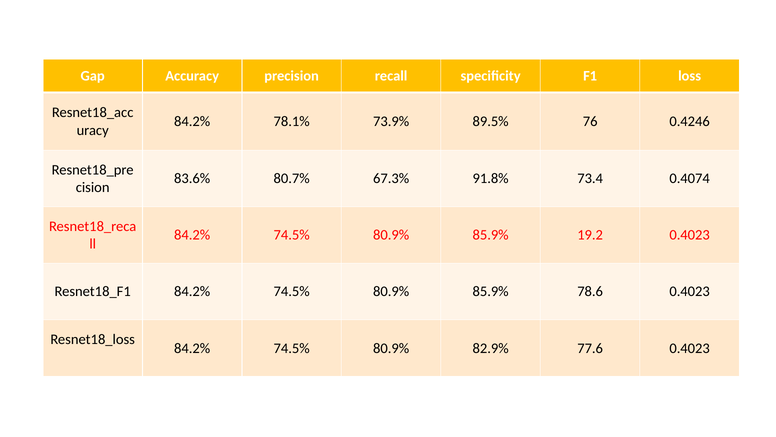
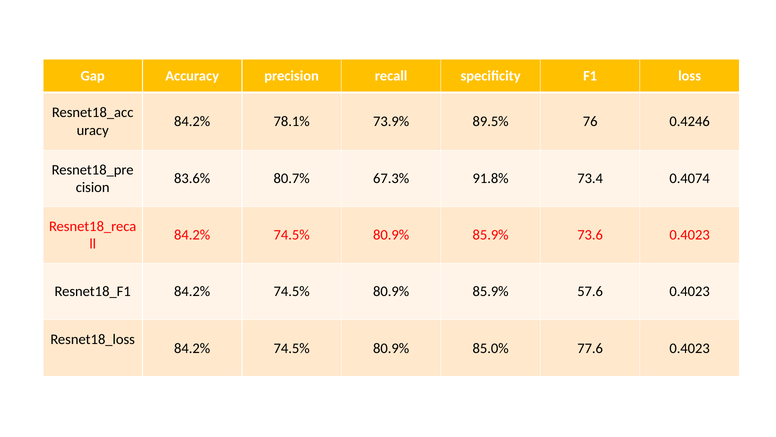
19.2: 19.2 -> 73.6 (590, 235)
78.6: 78.6 -> 57.6 (590, 291)
82.9%: 82.9% -> 85.0% (491, 348)
